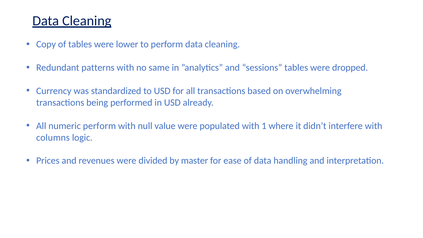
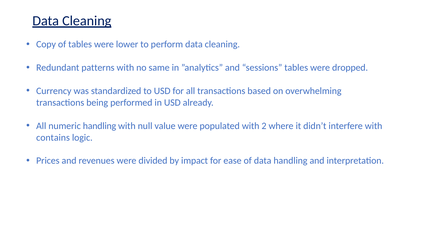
numeric perform: perform -> handling (100, 126)
1: 1 -> 2 (264, 126)
columns: columns -> contains (53, 137)
master: master -> impact (195, 161)
